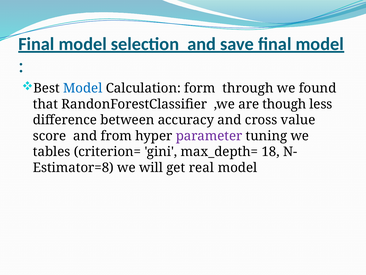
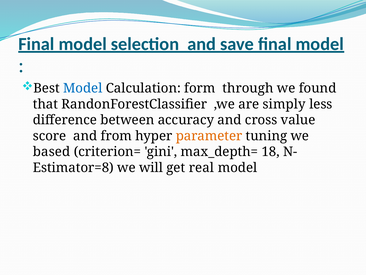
though: though -> simply (284, 104)
parameter colour: purple -> orange (209, 136)
tables: tables -> based (52, 152)
